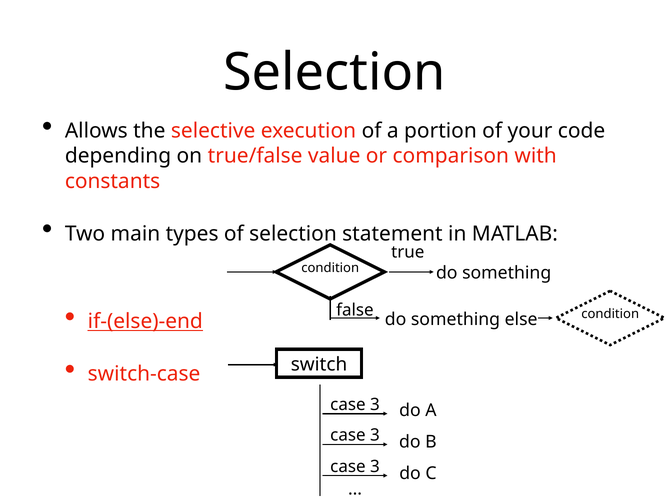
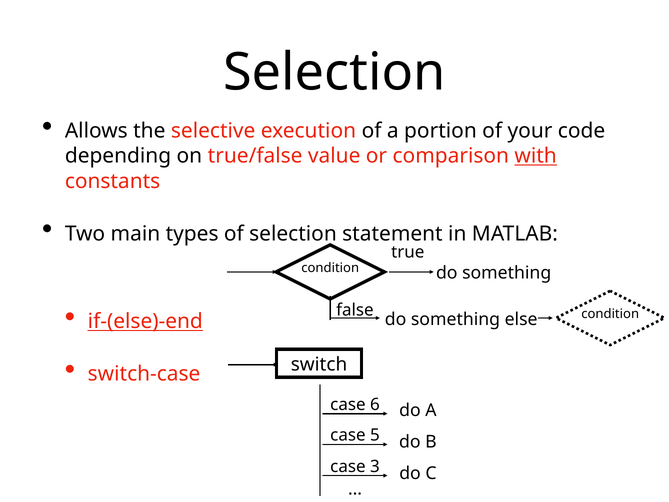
with underline: none -> present (536, 156)
3: 3 -> 6 (375, 404)
3: 3 -> 5 (375, 435)
